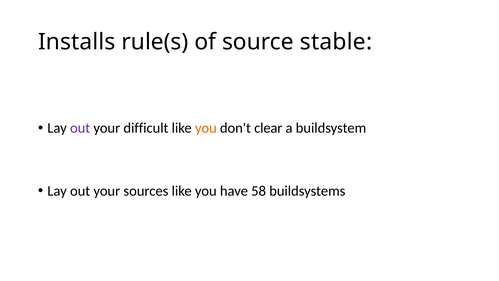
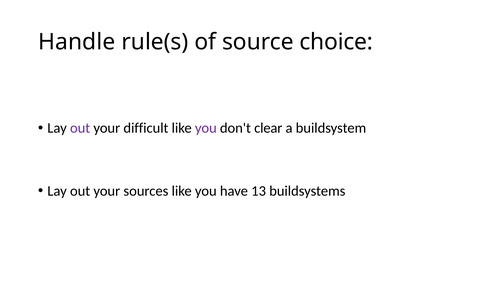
Installs: Installs -> Handle (77, 42)
stable: stable -> choice (336, 42)
you colour: orange -> purple (206, 128)
58: 58 -> 13 (259, 191)
